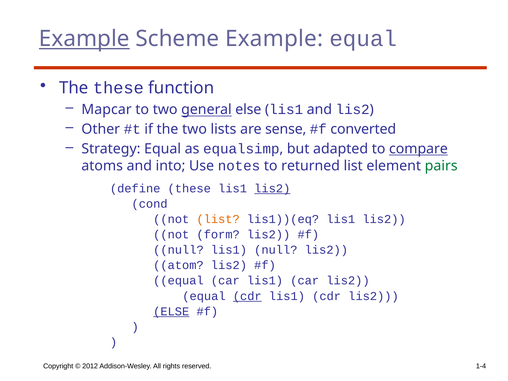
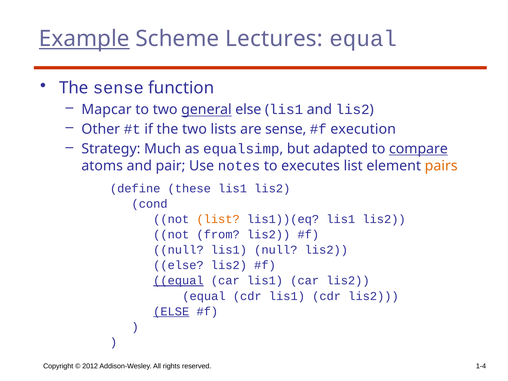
Scheme Example: Example -> Lectures (274, 39)
The these: these -> sense (118, 88)
converted: converted -> execution (363, 129)
Strategy Equal: Equal -> Much (163, 149)
into: into -> pair (171, 166)
returned: returned -> executes (311, 166)
pairs colour: green -> orange (441, 166)
lis2 underline: present -> none (272, 189)
form: form -> from (218, 235)
atom: atom -> else (178, 265)
equal underline: none -> present (178, 281)
cdr underline: present -> none (247, 296)
